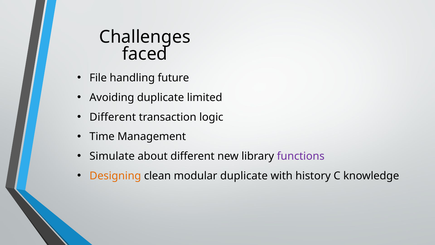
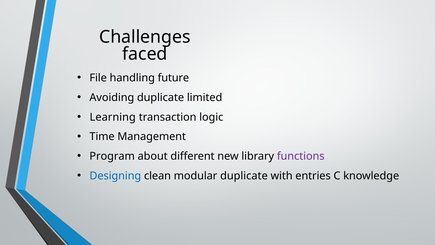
Different: Different -> Learning (113, 117)
Simulate: Simulate -> Program (112, 156)
Designing colour: orange -> blue (115, 176)
history: history -> entries (313, 176)
